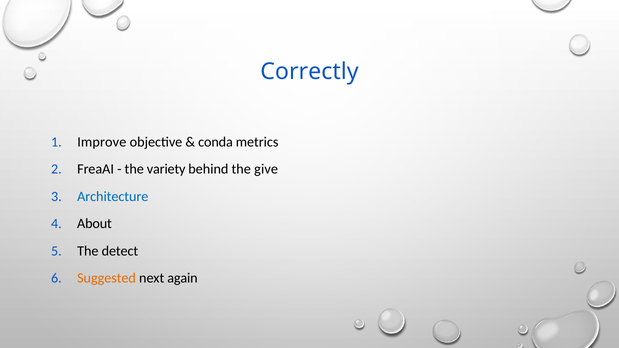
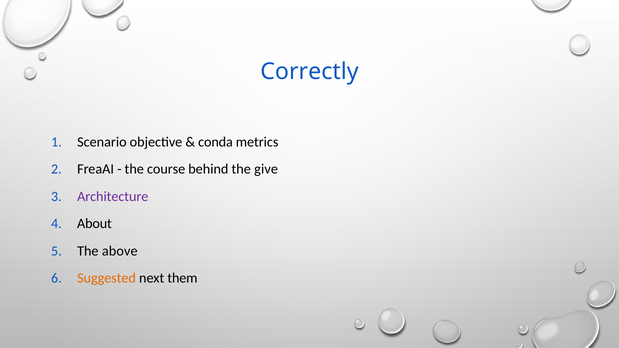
Improve: Improve -> Scenario (102, 142)
variety: variety -> course (166, 169)
Architecture colour: blue -> purple (113, 197)
detect: detect -> above (120, 251)
again: again -> them (182, 278)
